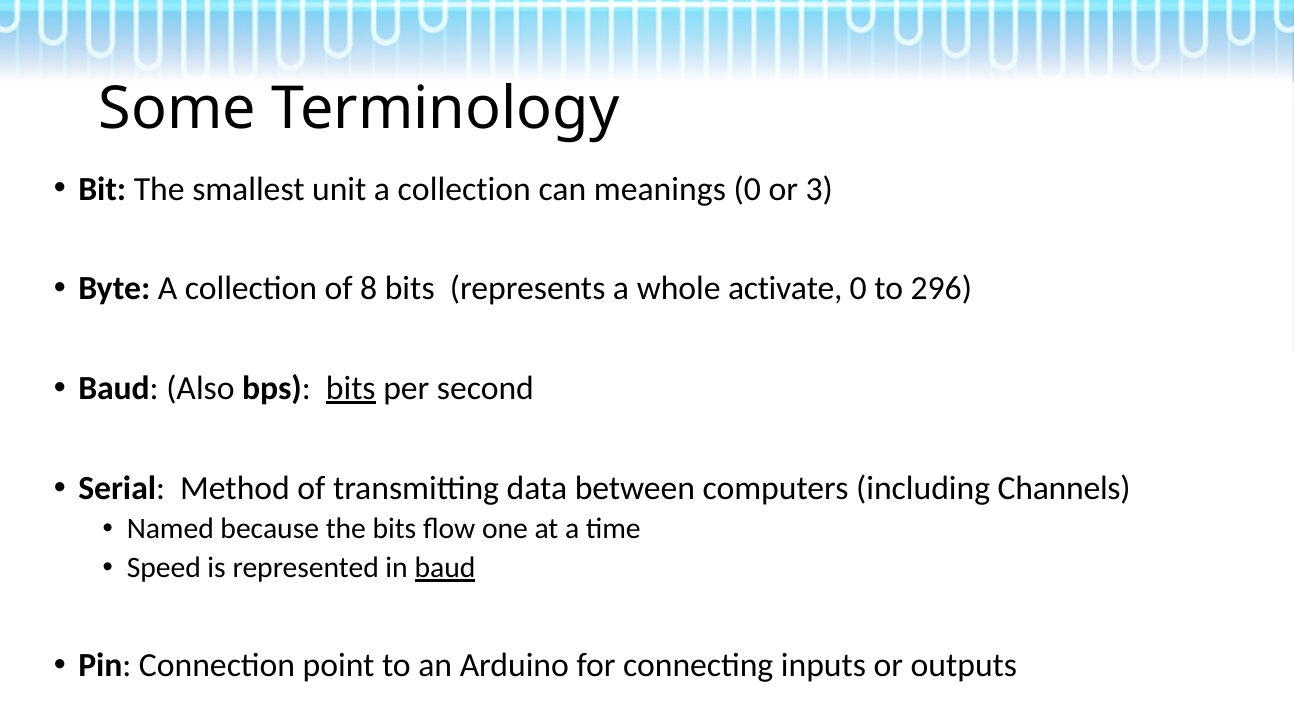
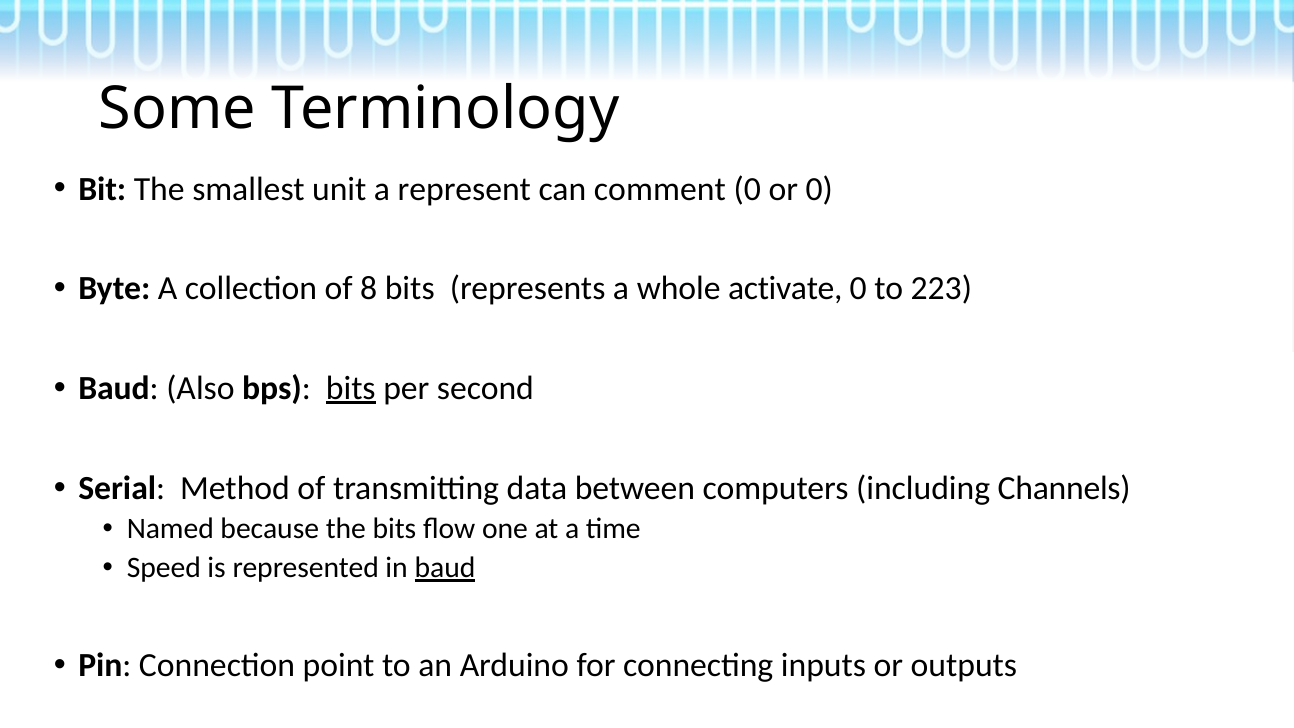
unit a collection: collection -> represent (464, 189)
meanings: meanings -> comment (660, 189)
or 3: 3 -> 0 (819, 189)
296: 296 -> 223 (941, 289)
